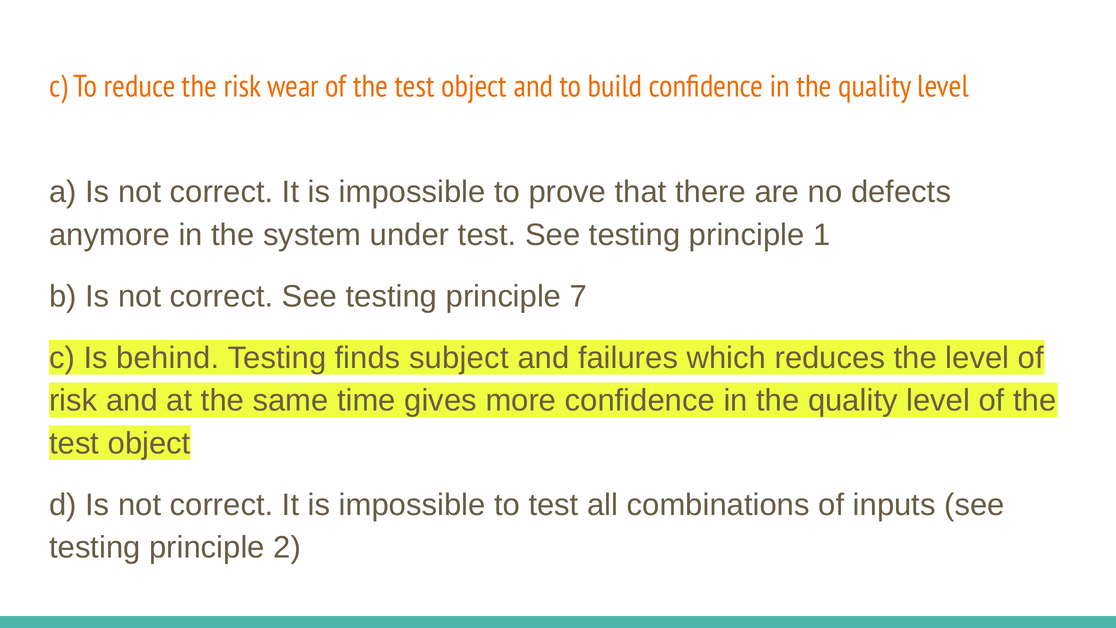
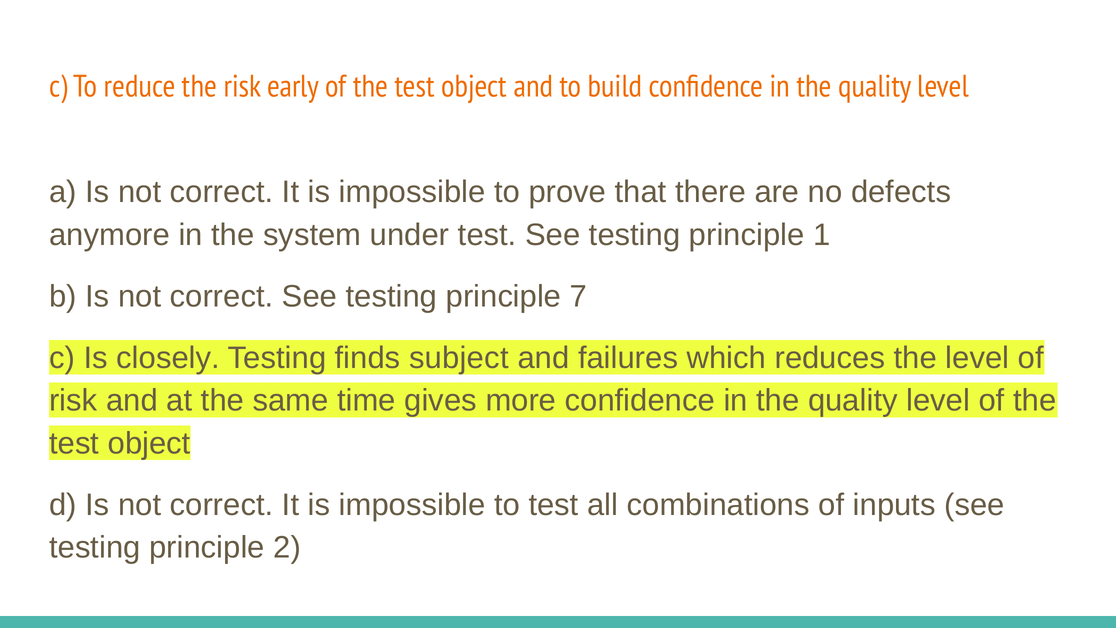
wear: wear -> early (293, 86)
behind: behind -> closely (168, 358)
